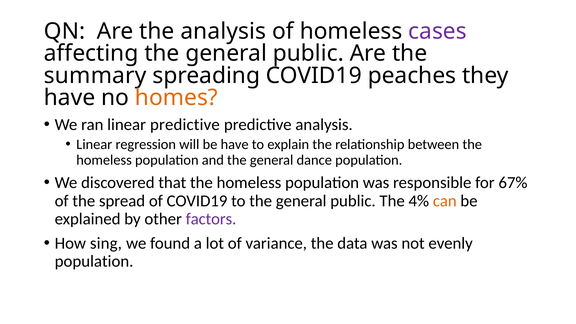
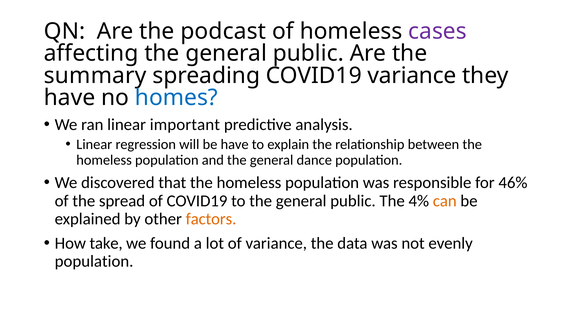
the analysis: analysis -> podcast (223, 31)
COVID19 peaches: peaches -> variance (412, 76)
homes colour: orange -> blue (176, 98)
linear predictive: predictive -> important (185, 125)
67%: 67% -> 46% (513, 183)
factors colour: purple -> orange (211, 219)
sing: sing -> take (106, 243)
